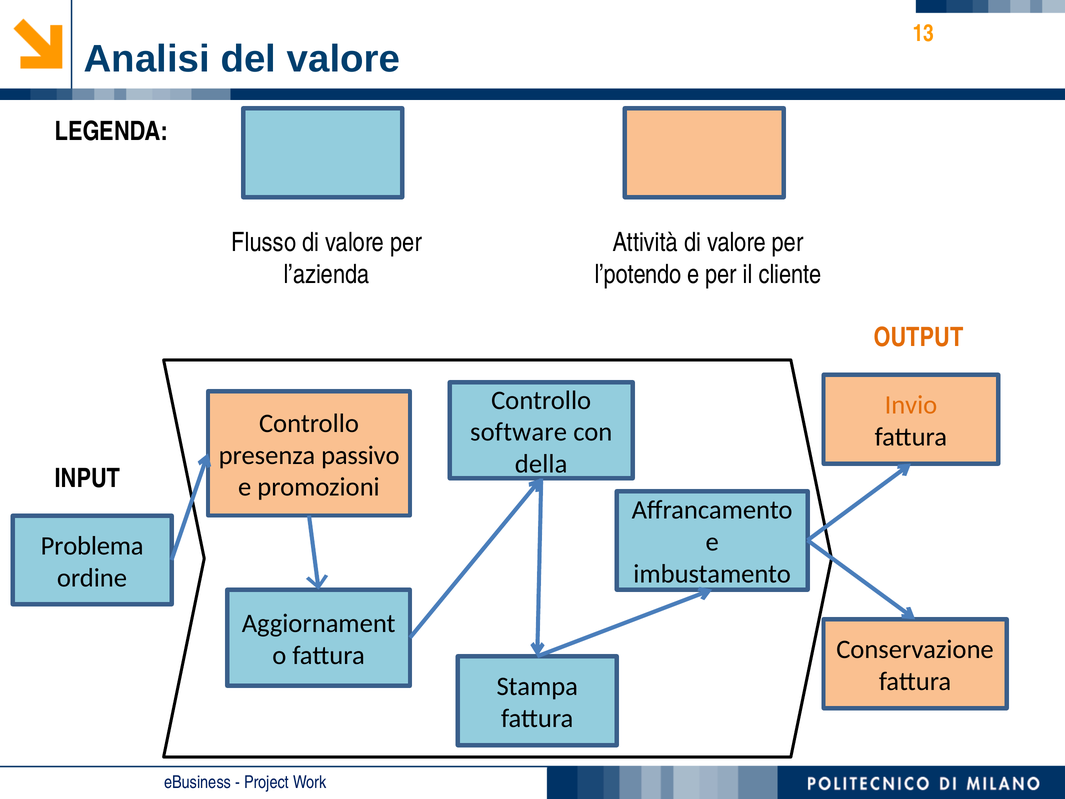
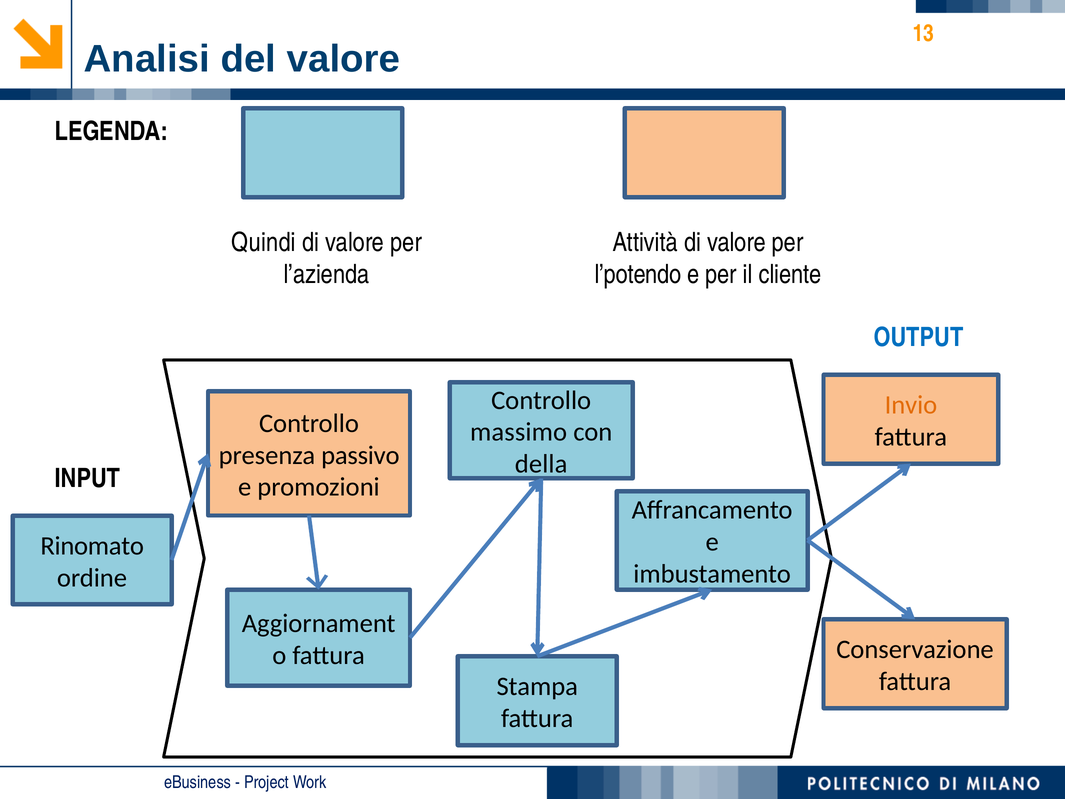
Flusso: Flusso -> Quindi (264, 242)
OUTPUT colour: orange -> blue (919, 338)
software: software -> massimo (519, 432)
Problema: Problema -> Rinomato (92, 546)
